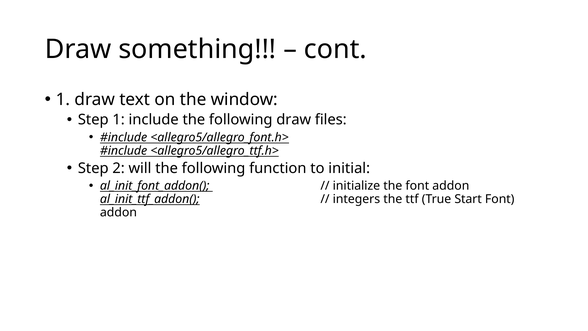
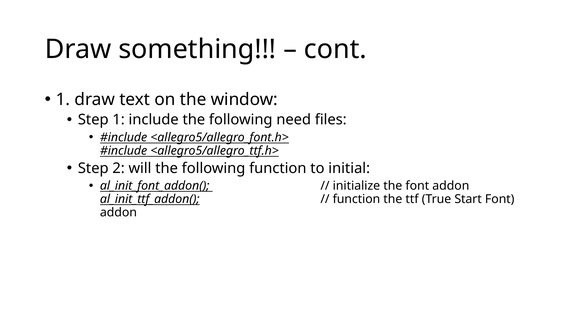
following draw: draw -> need (294, 120)
integers: integers -> function (356, 199)
